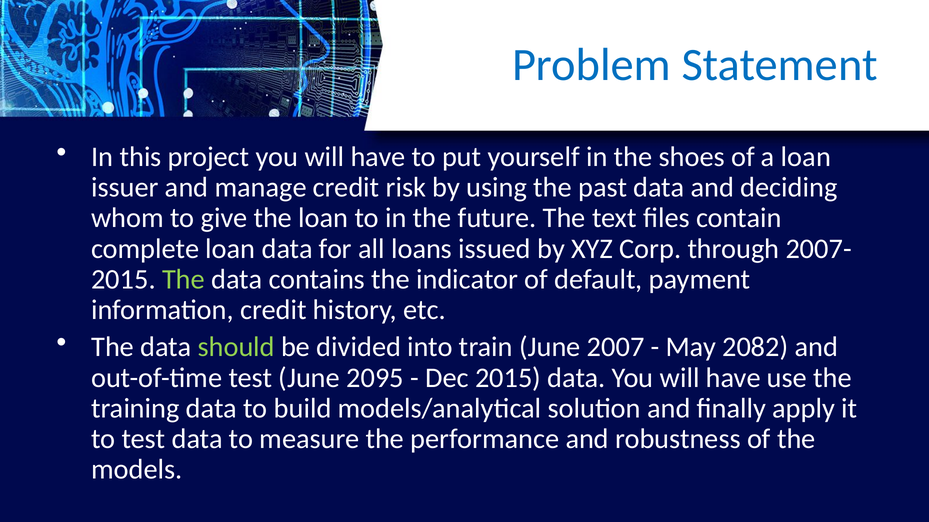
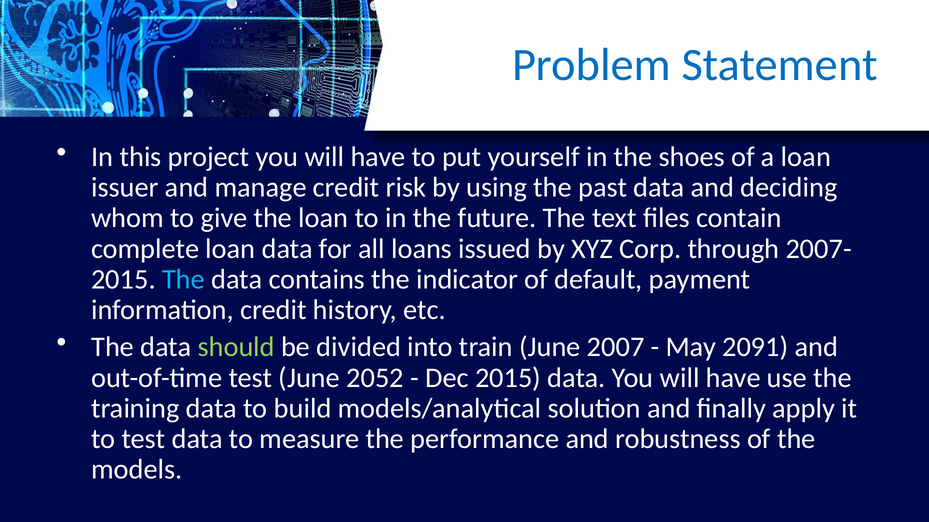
The colour: light green -> light blue (183, 280)
2082: 2082 -> 2091 (755, 347)
2095: 2095 -> 2052 (375, 378)
